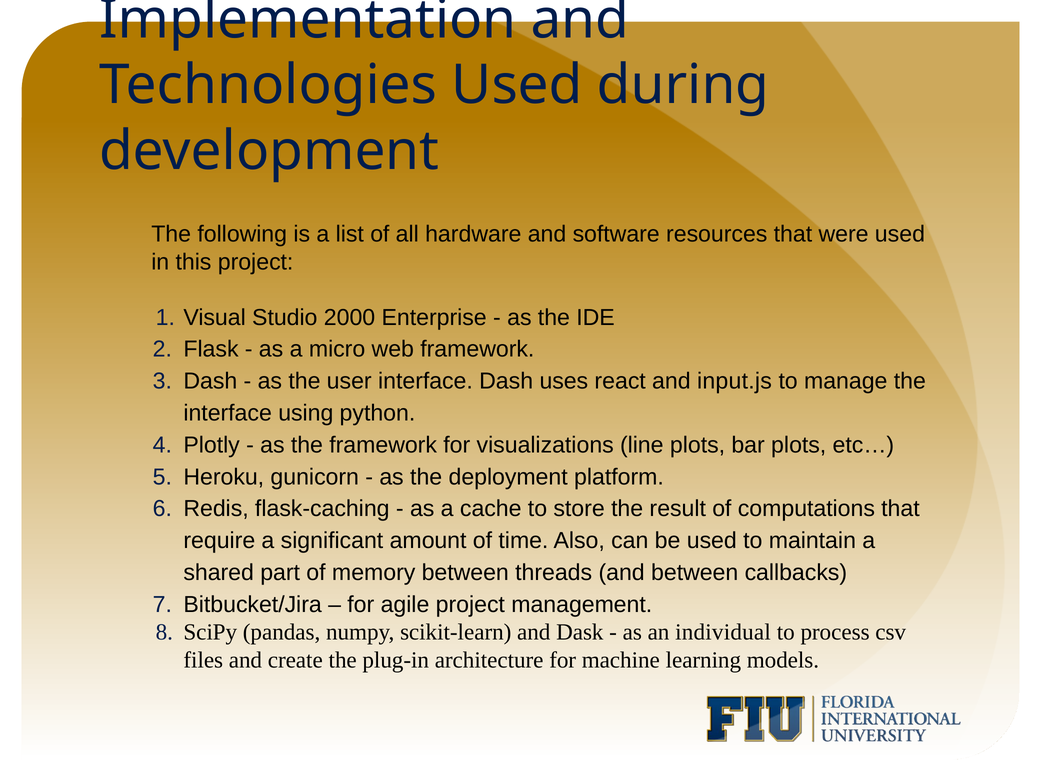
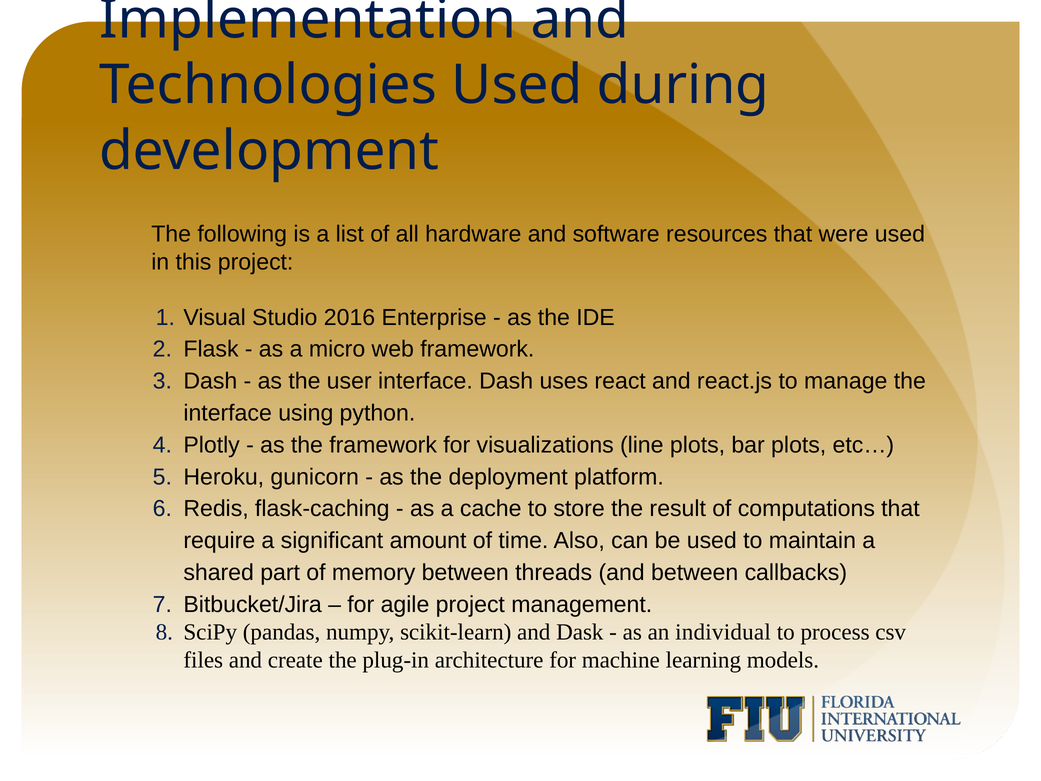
2000: 2000 -> 2016 (350, 317)
input.js: input.js -> react.js (735, 381)
